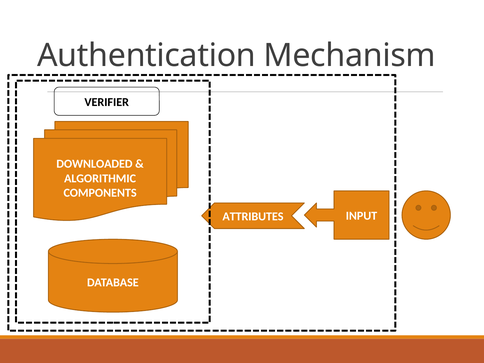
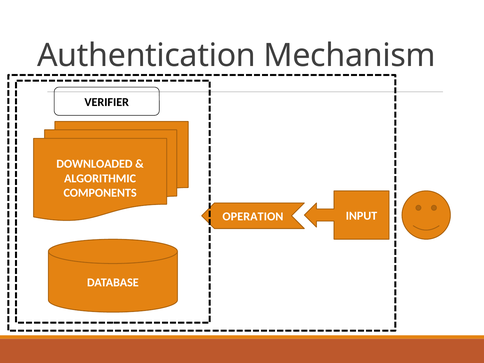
ATTRIBUTES: ATTRIBUTES -> OPERATION (253, 217)
